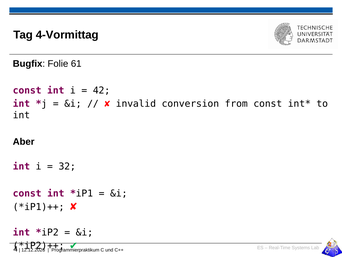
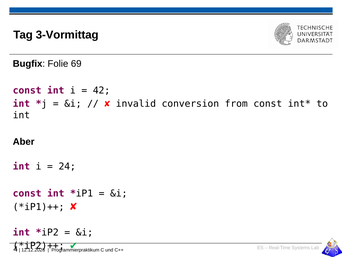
4-Vormittag: 4-Vormittag -> 3-Vormittag (67, 35)
61: 61 -> 69 (76, 64)
32: 32 -> 24 (67, 166)
